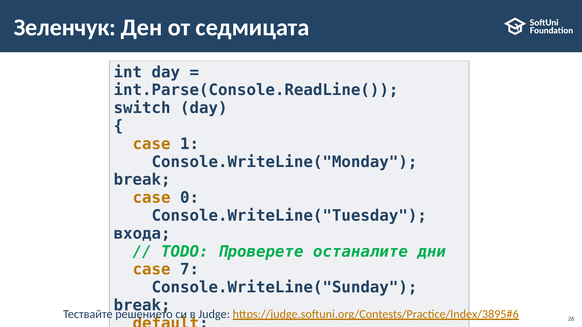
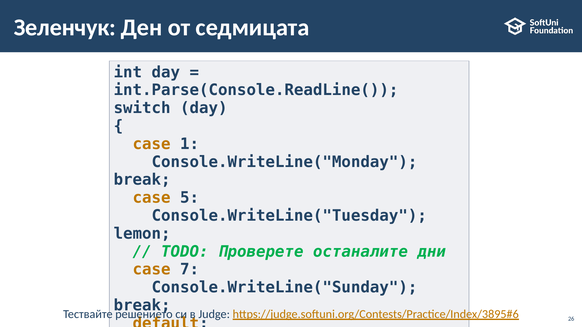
0: 0 -> 5 (190, 198)
входа: входа -> lemon (142, 234)
